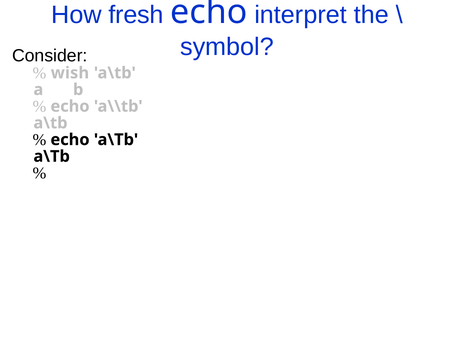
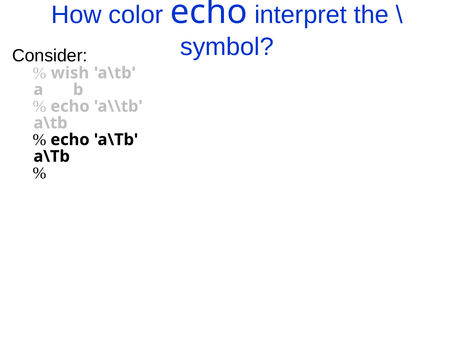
fresh: fresh -> color (136, 15)
